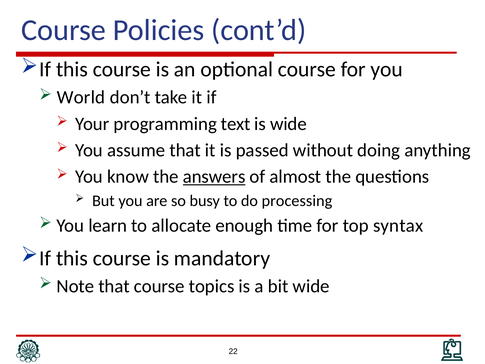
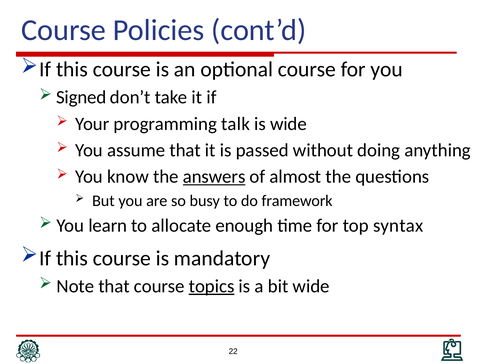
World: World -> Signed (81, 97)
text: text -> talk (236, 124)
processing: processing -> framework (297, 201)
topics underline: none -> present (212, 286)
